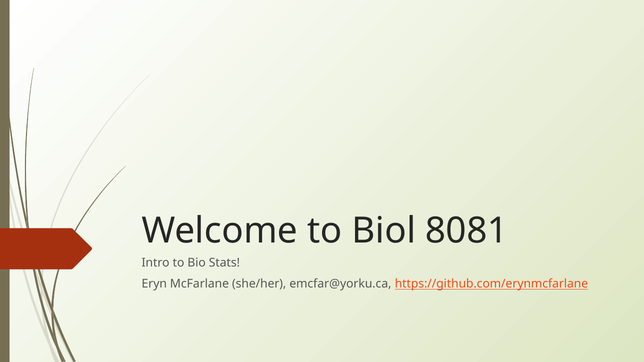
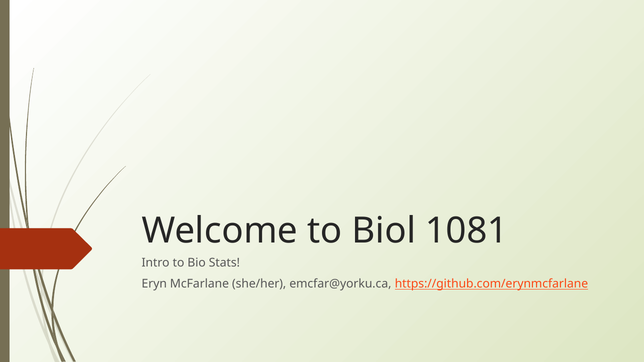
8081: 8081 -> 1081 (467, 231)
